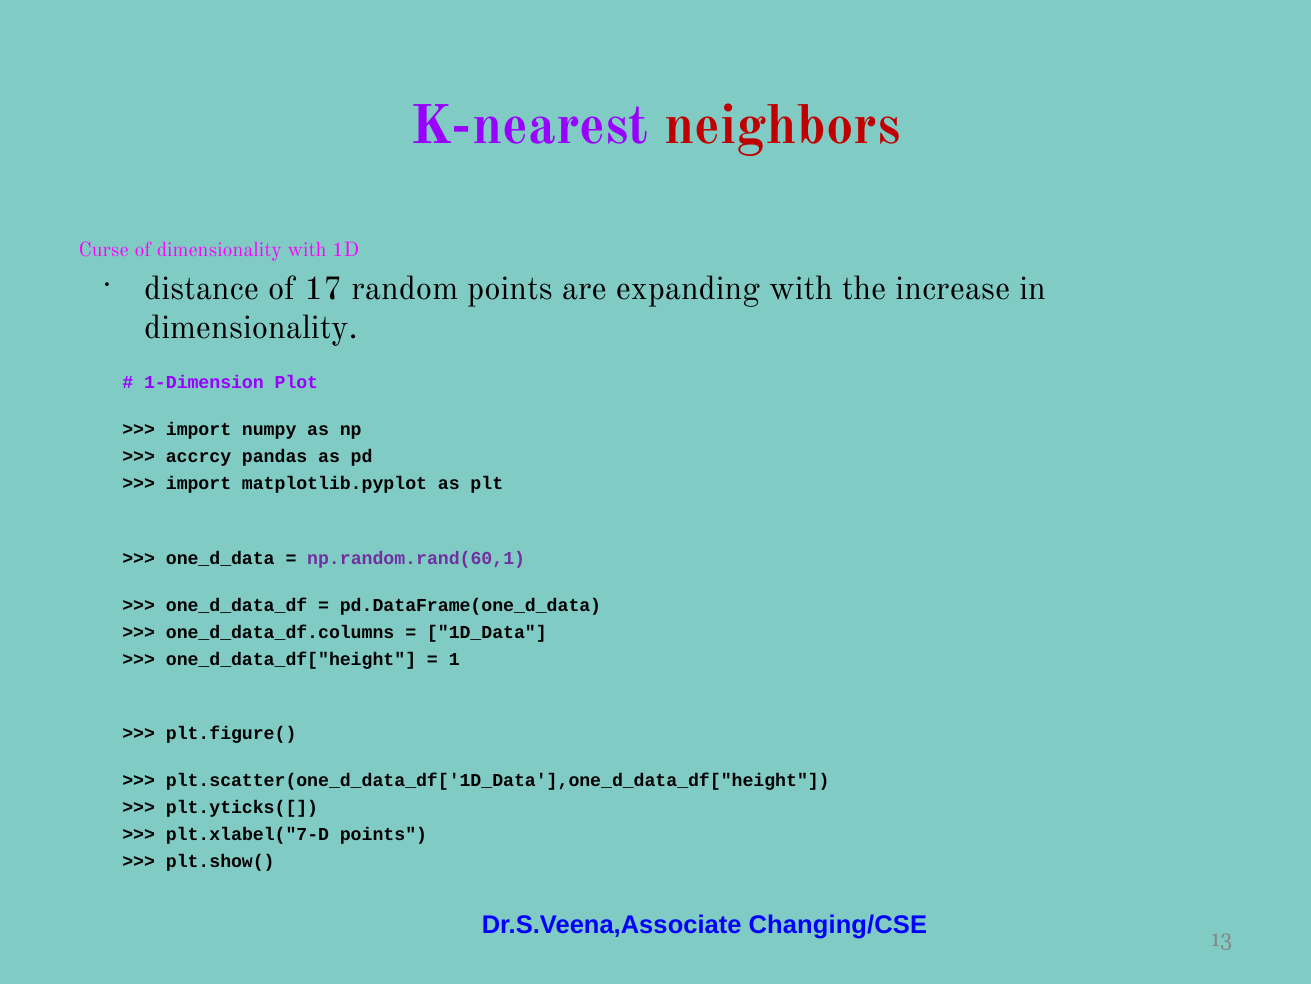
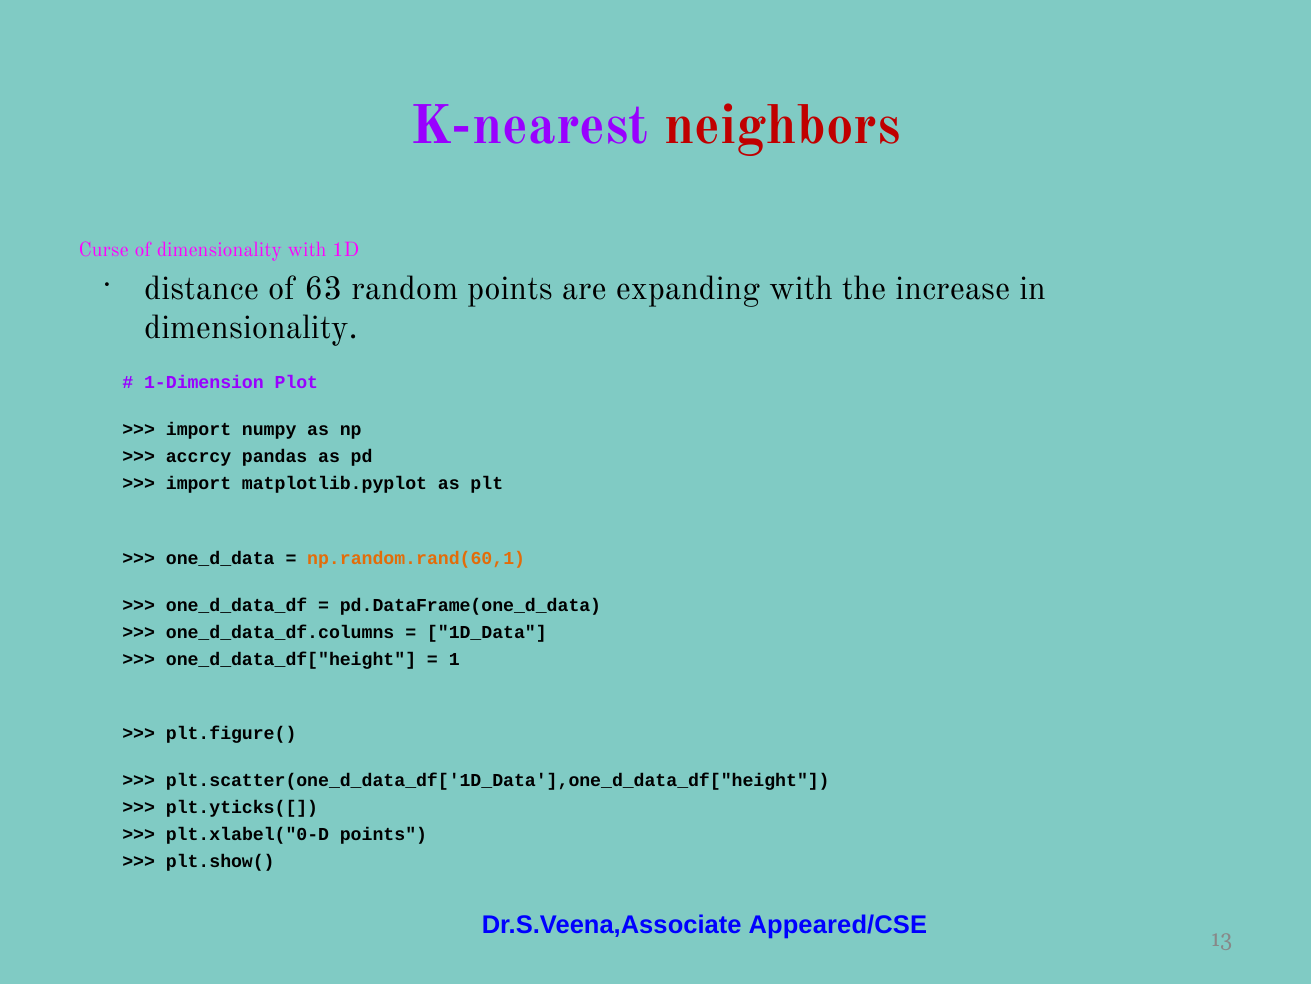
17: 17 -> 63 (323, 289)
np.random.rand(60,1 colour: purple -> orange (416, 558)
plt.xlabel("7-D: plt.xlabel("7-D -> plt.xlabel("0-D (247, 834)
Changing/CSE: Changing/CSE -> Appeared/CSE (838, 924)
